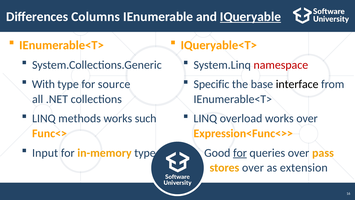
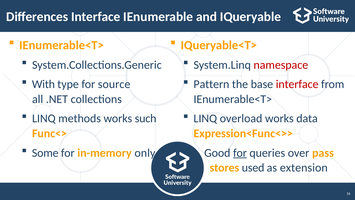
Differences Columns: Columns -> Interface (96, 17)
IQueryable underline: present -> none (251, 17)
Specific: Specific -> Pattern (211, 84)
interface colour: black -> red (297, 84)
works over: over -> data (307, 118)
Input: Input -> Some (45, 153)
in-memory type: type -> only (145, 153)
stores over: over -> used (253, 168)
